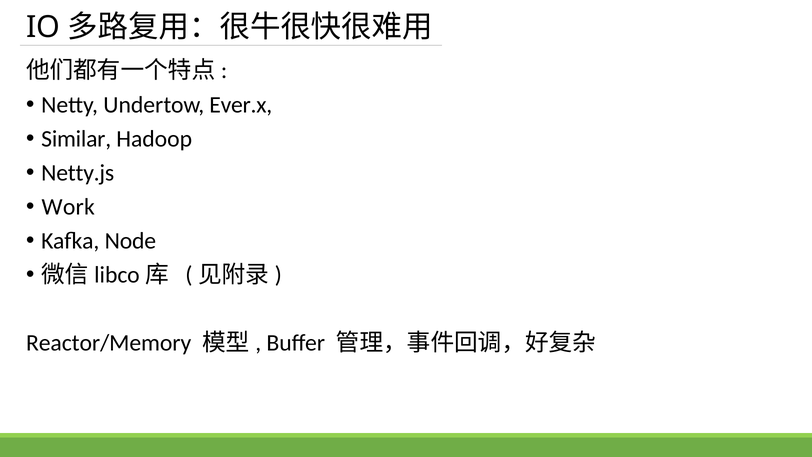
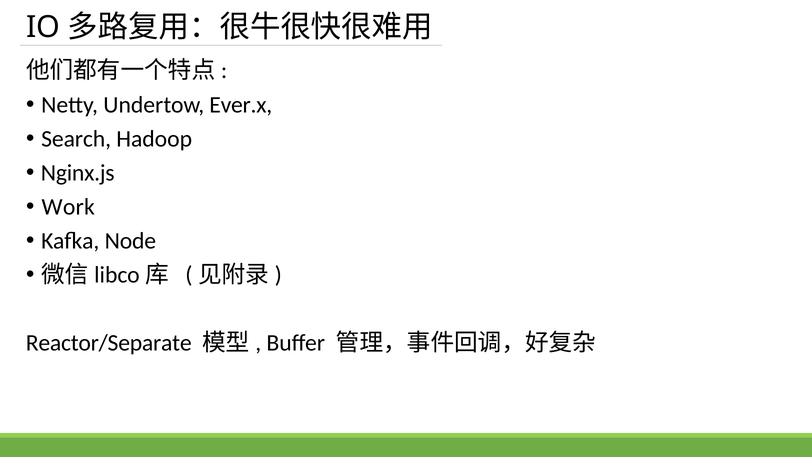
Similar: Similar -> Search (76, 139)
Netty.js: Netty.js -> Nginx.js (78, 173)
Reactor/Memory: Reactor/Memory -> Reactor/Separate (109, 343)
